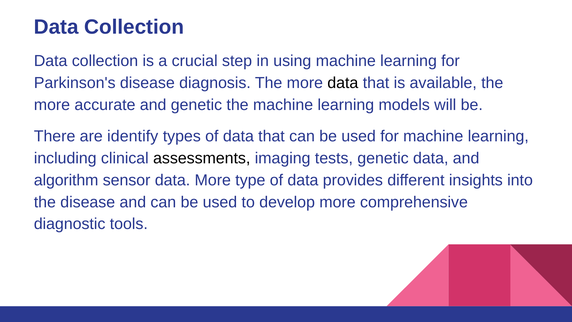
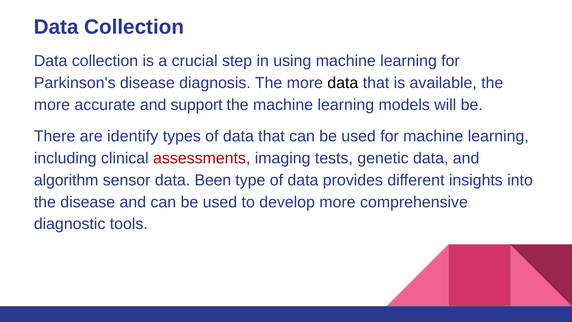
and genetic: genetic -> support (197, 105)
assessments colour: black -> red (202, 158)
data More: More -> Been (213, 180)
